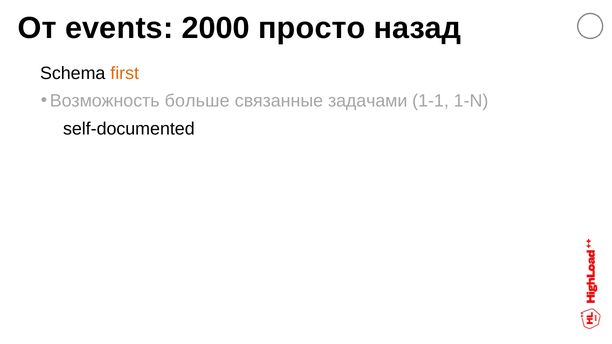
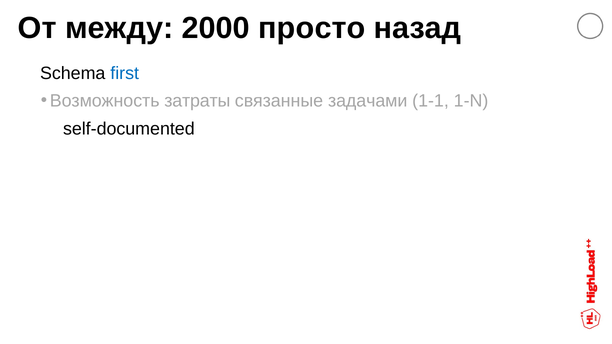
events: events -> между (119, 28)
first colour: orange -> blue (125, 73)
больше: больше -> затраты (197, 101)
